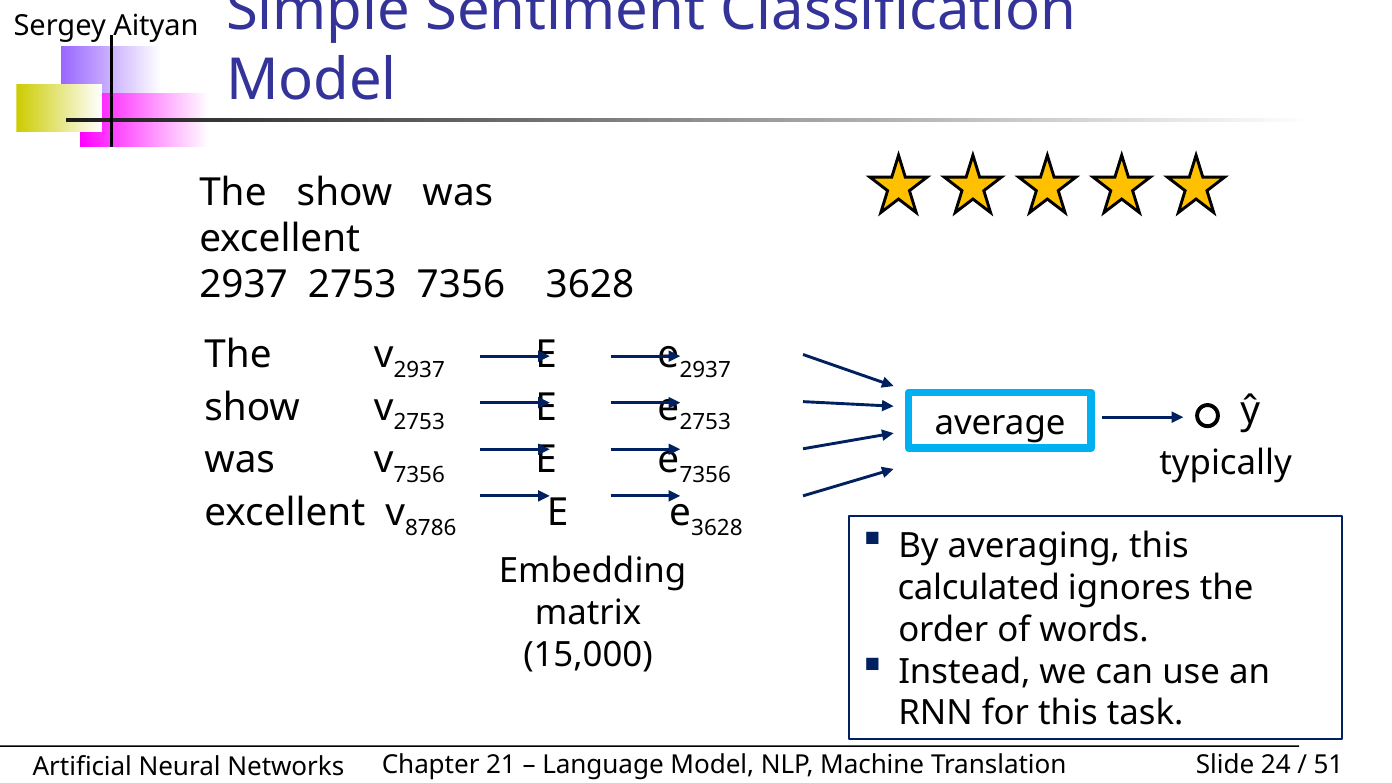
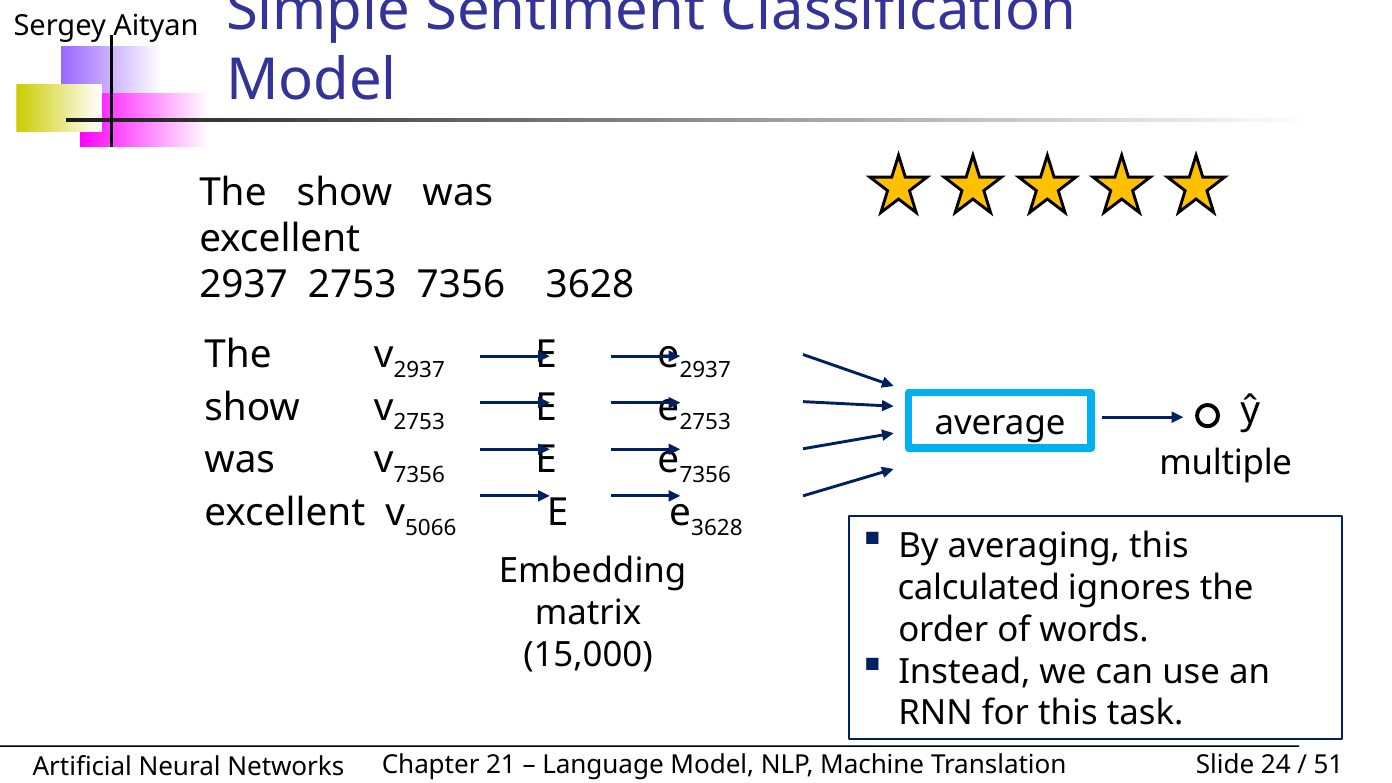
typically: typically -> multiple (1226, 463)
8786: 8786 -> 5066 (431, 528)
